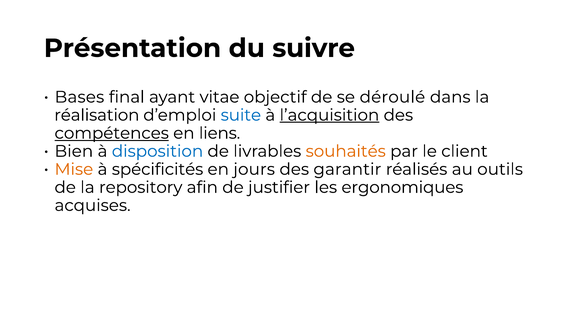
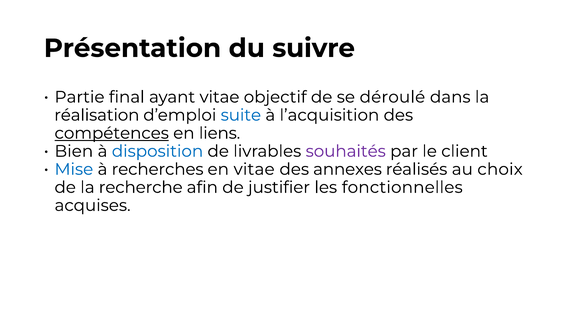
Bases: Bases -> Partie (80, 97)
l’acquisition underline: present -> none (329, 115)
souhaités colour: orange -> purple (346, 151)
Mise colour: orange -> blue (74, 169)
spécificités: spécificités -> recherches (158, 169)
en jours: jours -> vitae (254, 169)
garantir: garantir -> annexes (348, 169)
outils: outils -> choix (500, 169)
repository: repository -> recherche (141, 187)
ergonomiques: ergonomiques -> fonctionnelles (402, 187)
